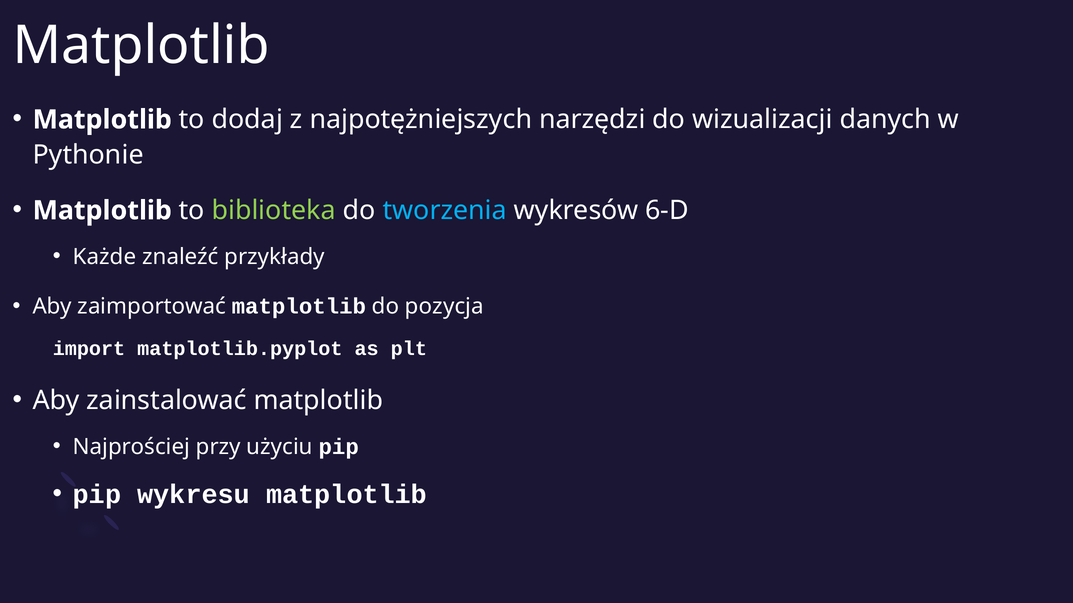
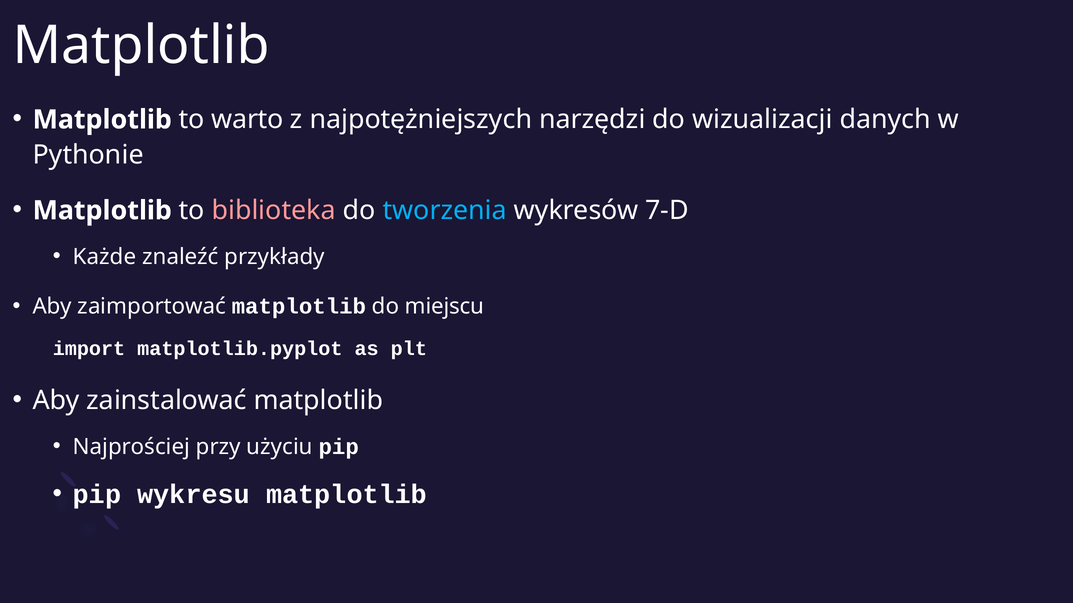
dodaj: dodaj -> warto (247, 120)
biblioteka colour: light green -> pink (274, 211)
6-D: 6-D -> 7-D (667, 211)
pozycja: pozycja -> miejscu (445, 307)
